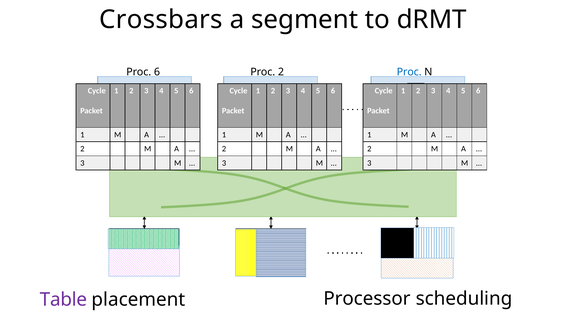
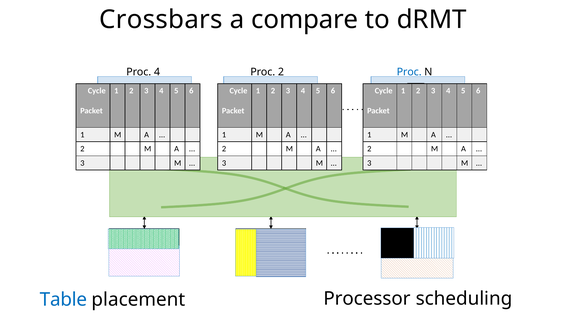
segment: segment -> compare (305, 19)
Proc 6: 6 -> 4 (157, 72)
Table colour: purple -> blue (64, 300)
